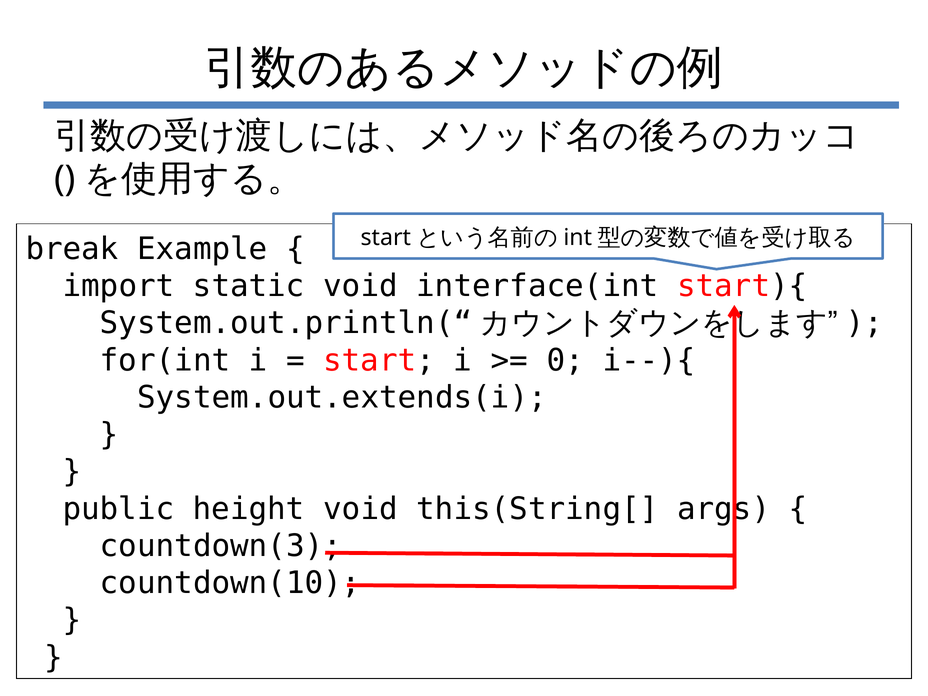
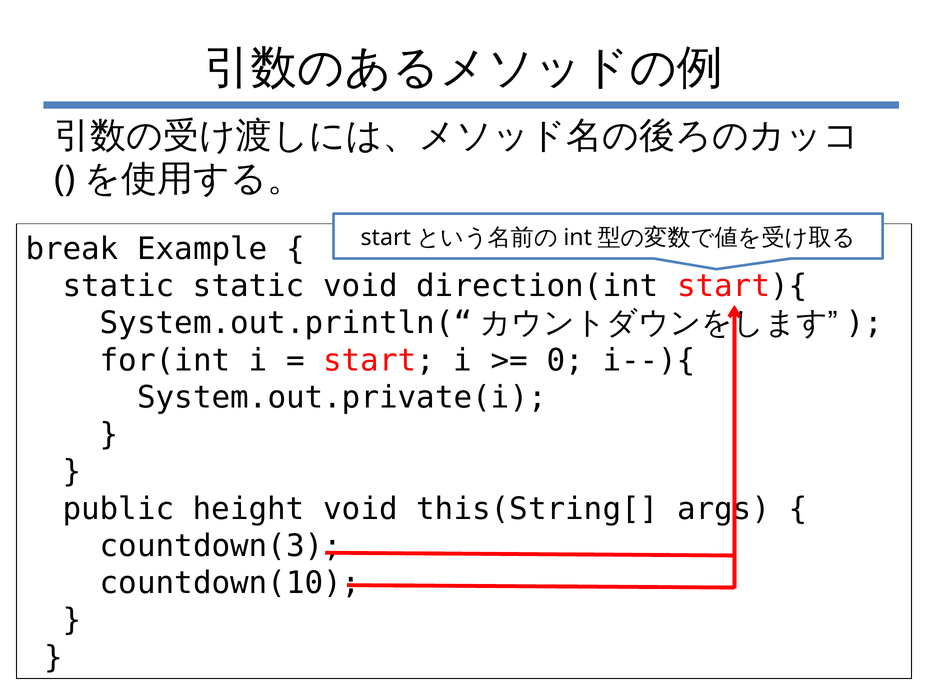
import: import -> static (119, 286)
interface(int: interface(int -> direction(int (537, 286)
System.out.extends(i: System.out.extends(i -> System.out.private(i (342, 398)
